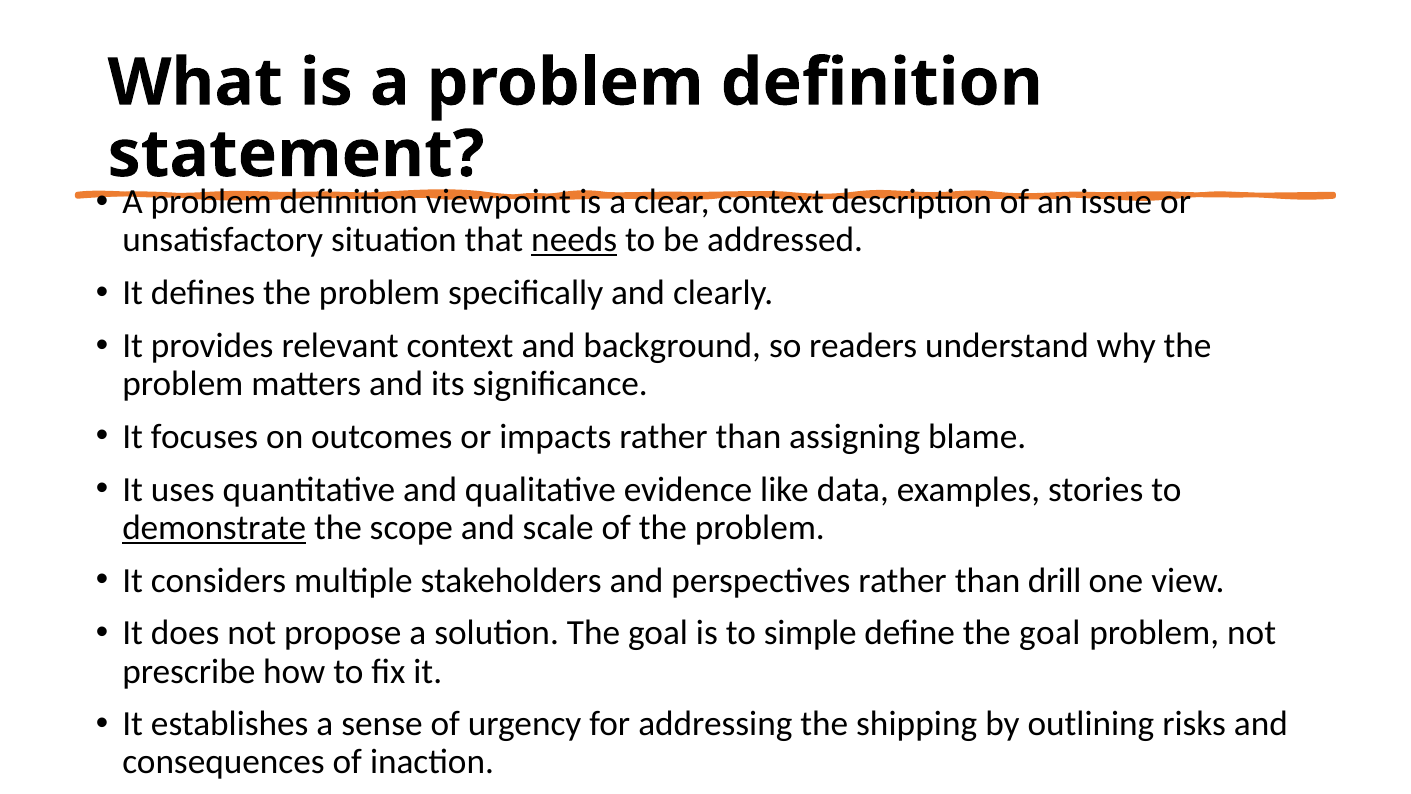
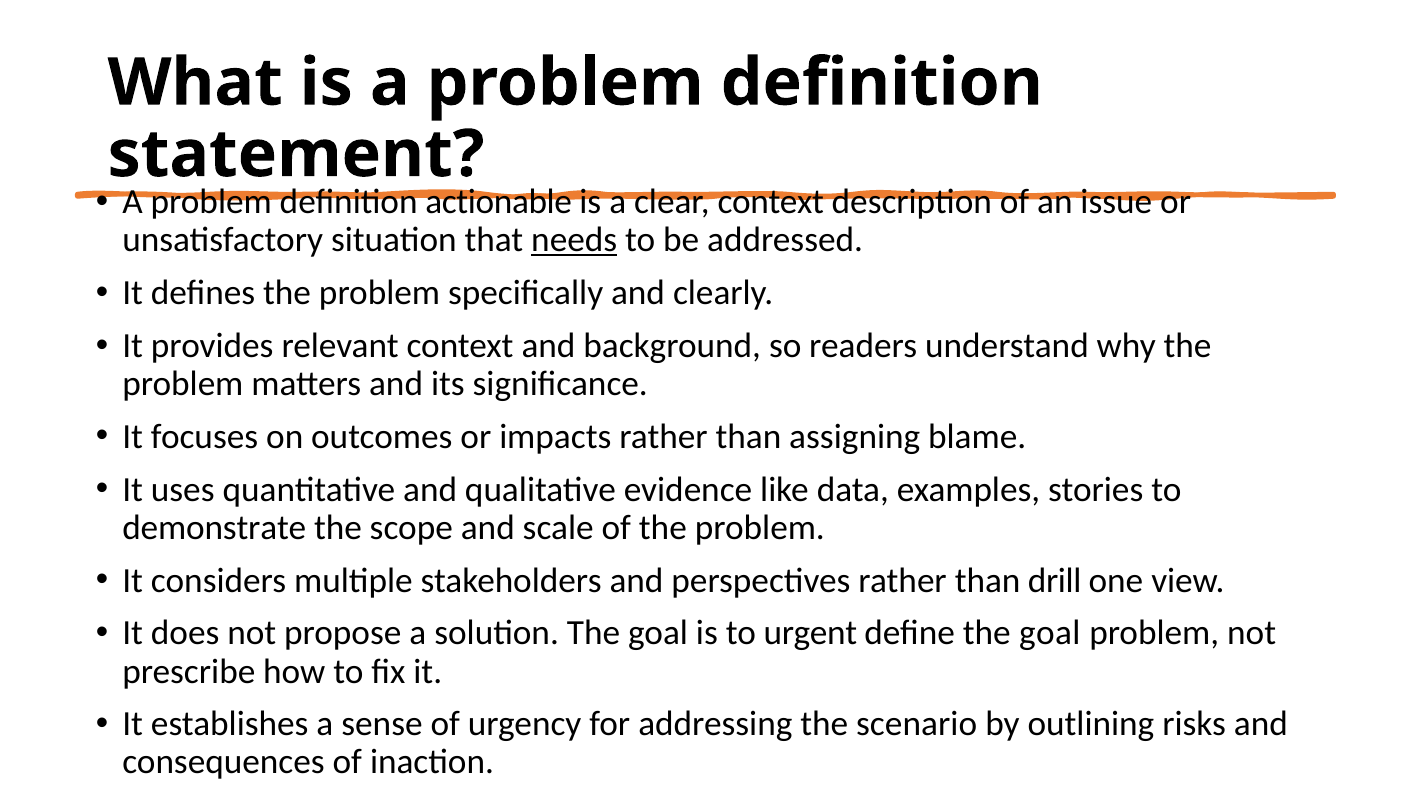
viewpoint: viewpoint -> actionable (499, 202)
demonstrate underline: present -> none (214, 527)
simple: simple -> urgent (810, 633)
shipping: shipping -> scenario (917, 724)
